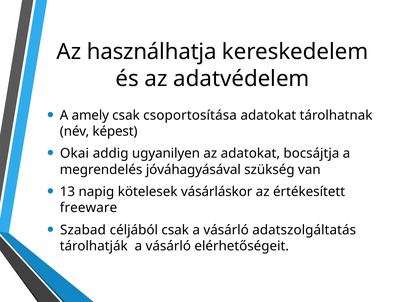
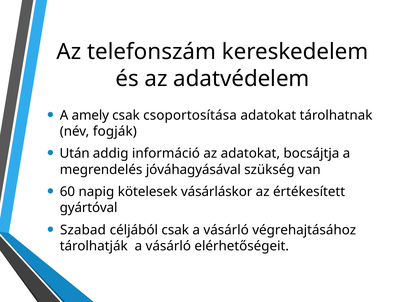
használhatja: használhatja -> telefonszám (152, 52)
képest: képest -> fogják (115, 131)
Okai: Okai -> Után (75, 153)
ugyanilyen: ugyanilyen -> információ (166, 153)
13: 13 -> 60 (67, 191)
freeware: freeware -> gyártóval (89, 208)
adatszolgáltatás: adatszolgáltatás -> végrehajtásához (304, 230)
